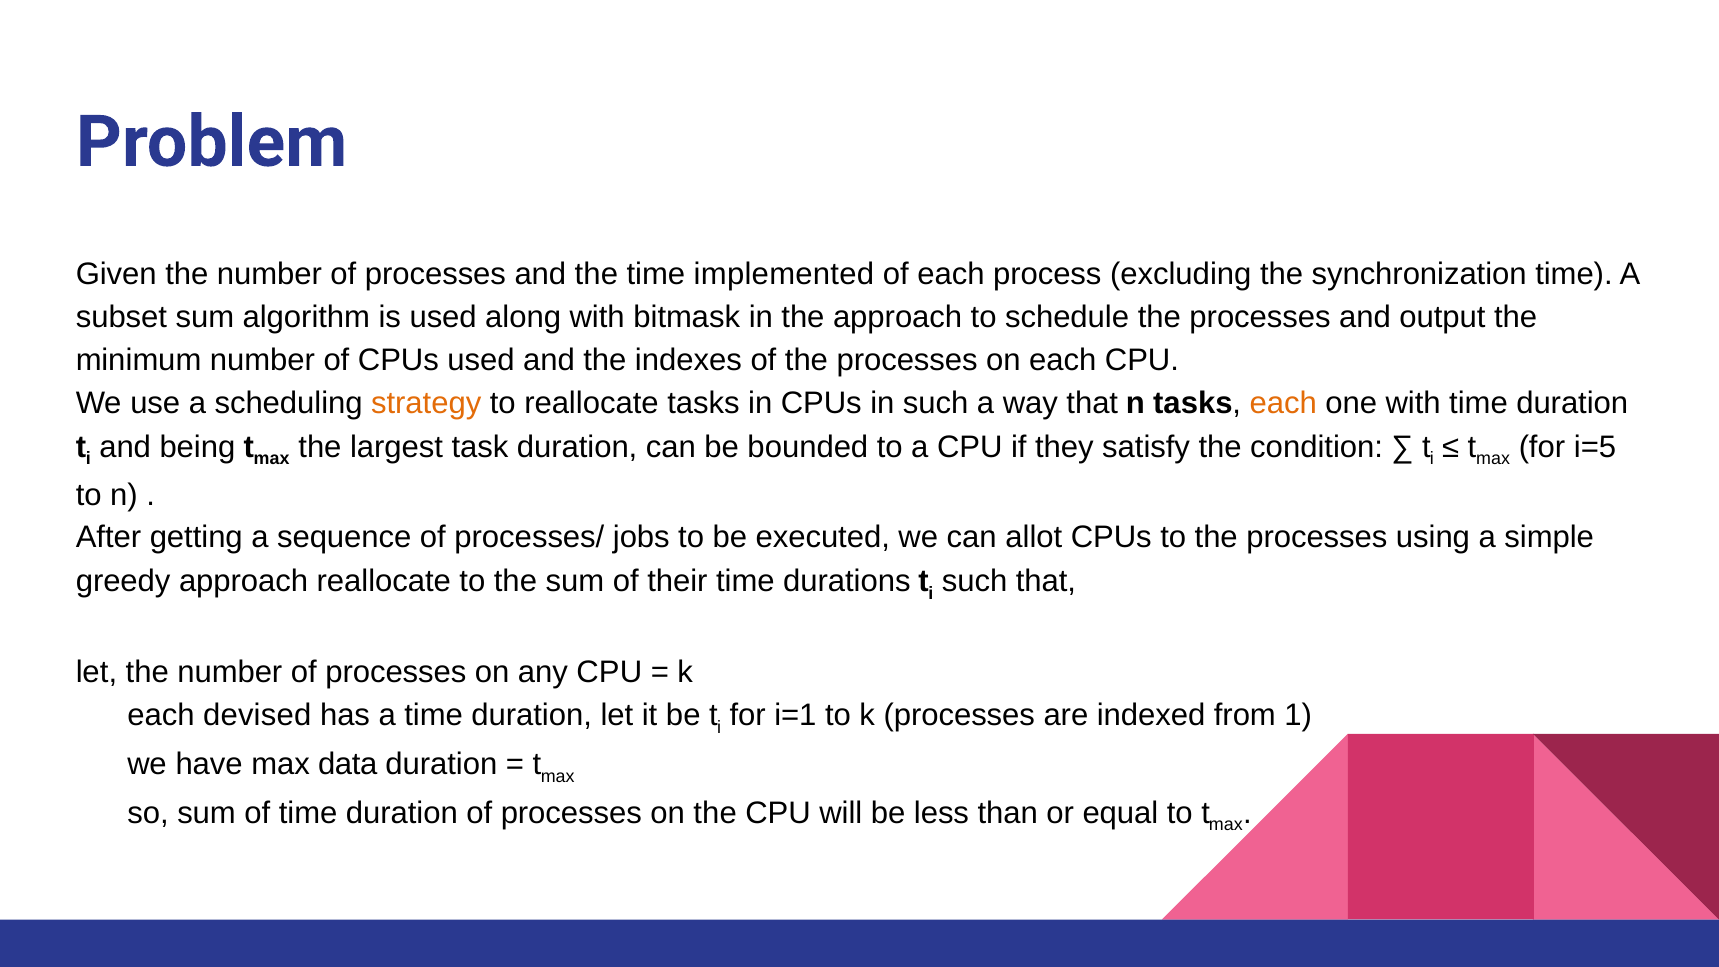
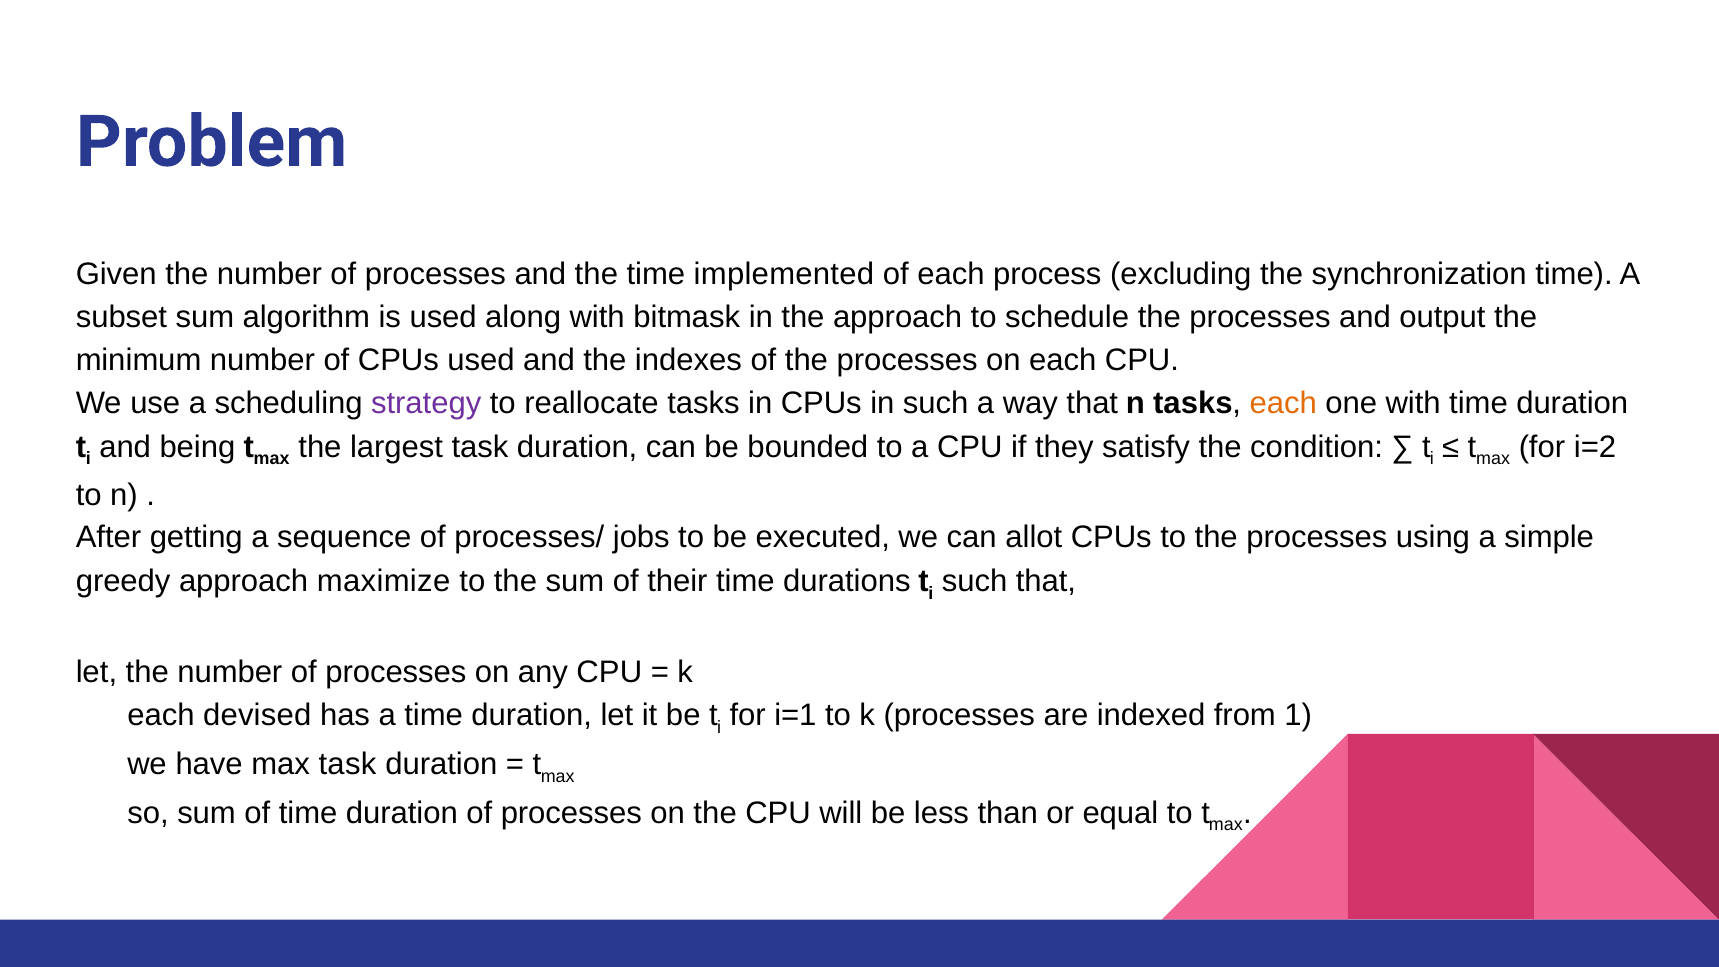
strategy colour: orange -> purple (426, 403)
i=5: i=5 -> i=2 (1595, 447)
approach reallocate: reallocate -> maximize (384, 581)
max data: data -> task (347, 764)
